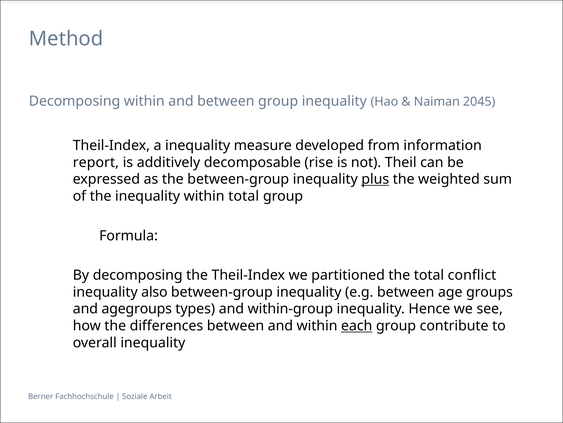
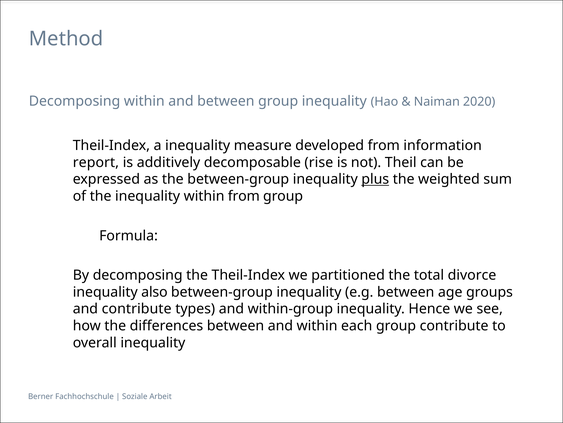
2045: 2045 -> 2020 (479, 101)
within total: total -> from (244, 196)
conflict: conflict -> divorce (472, 275)
and agegroups: agegroups -> contribute (137, 308)
each underline: present -> none (357, 325)
